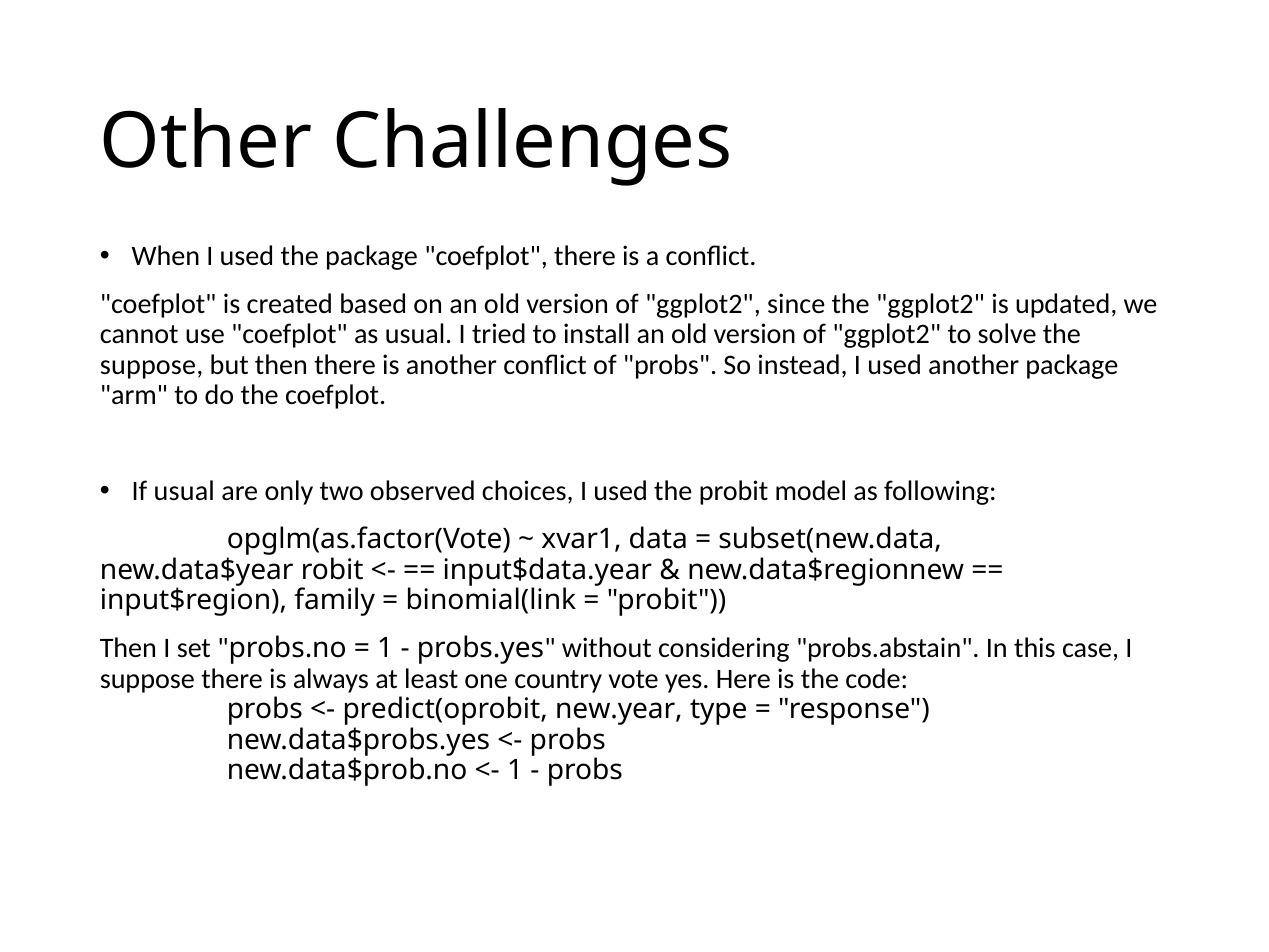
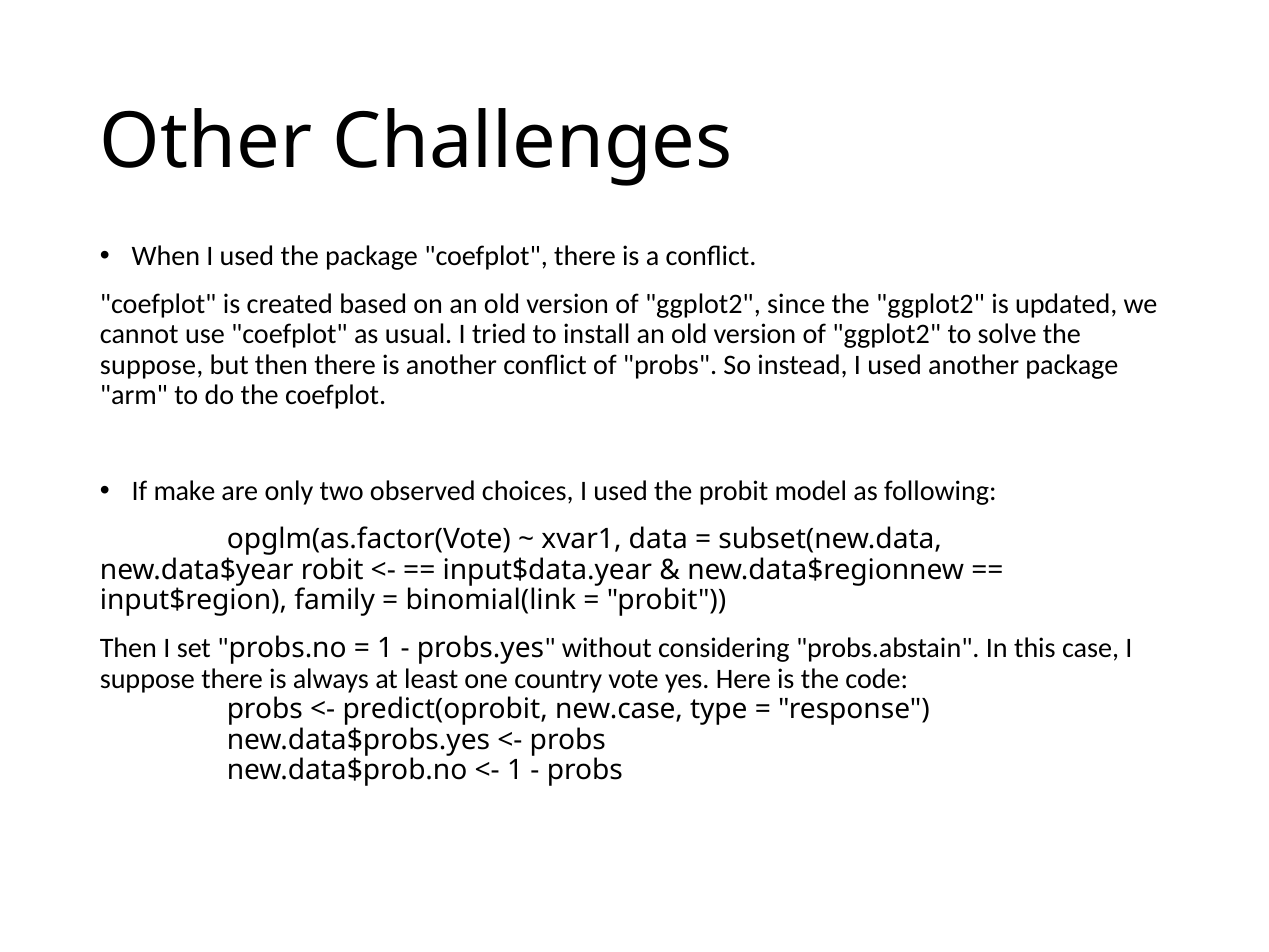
If usual: usual -> make (184, 491)
new.year: new.year -> new.case (619, 709)
